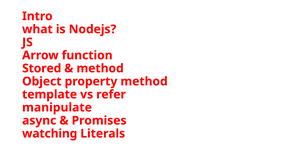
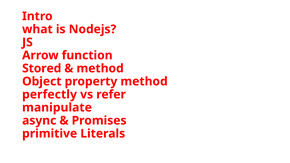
template: template -> perfectly (50, 95)
watching: watching -> primitive (50, 134)
